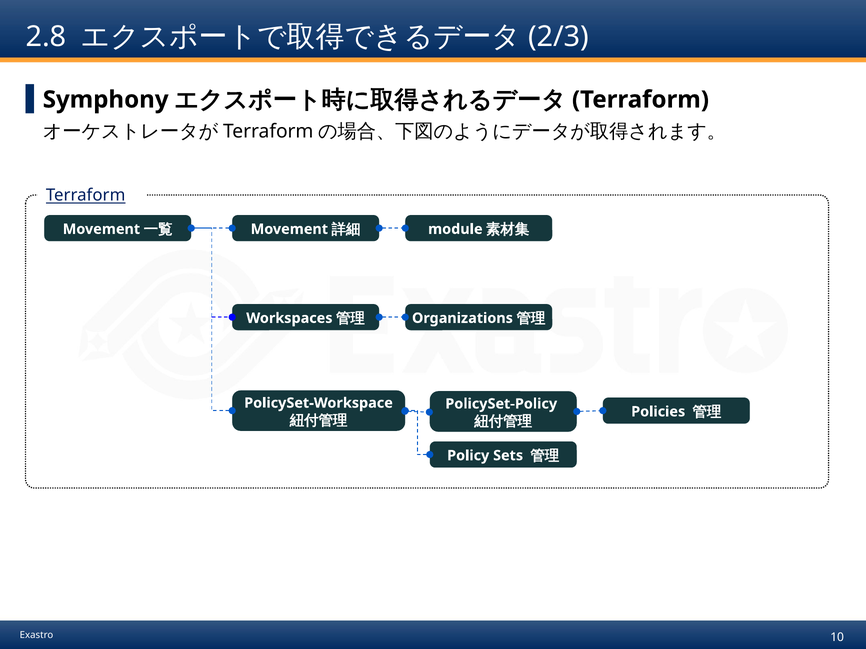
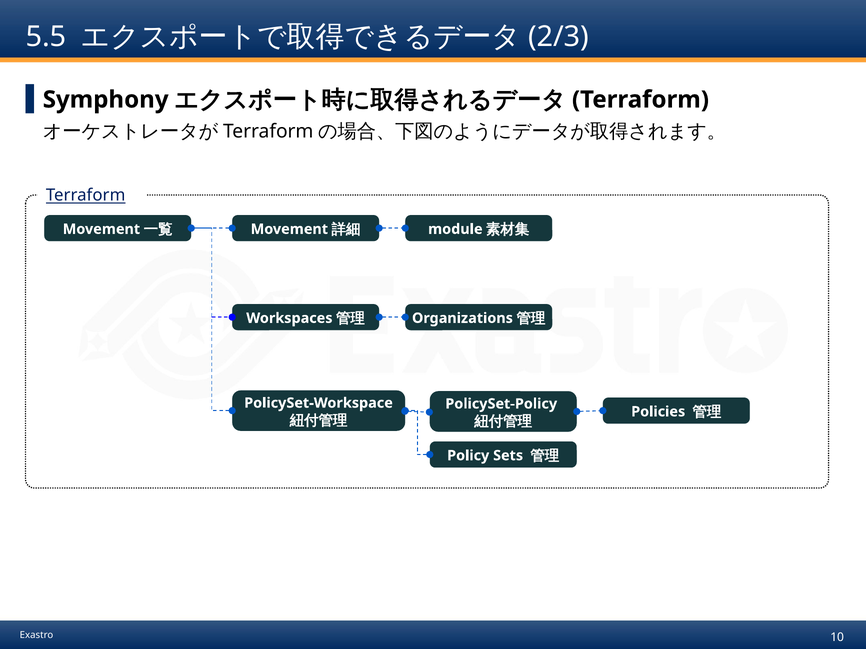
2.8: 2.8 -> 5.5 (46, 37)
